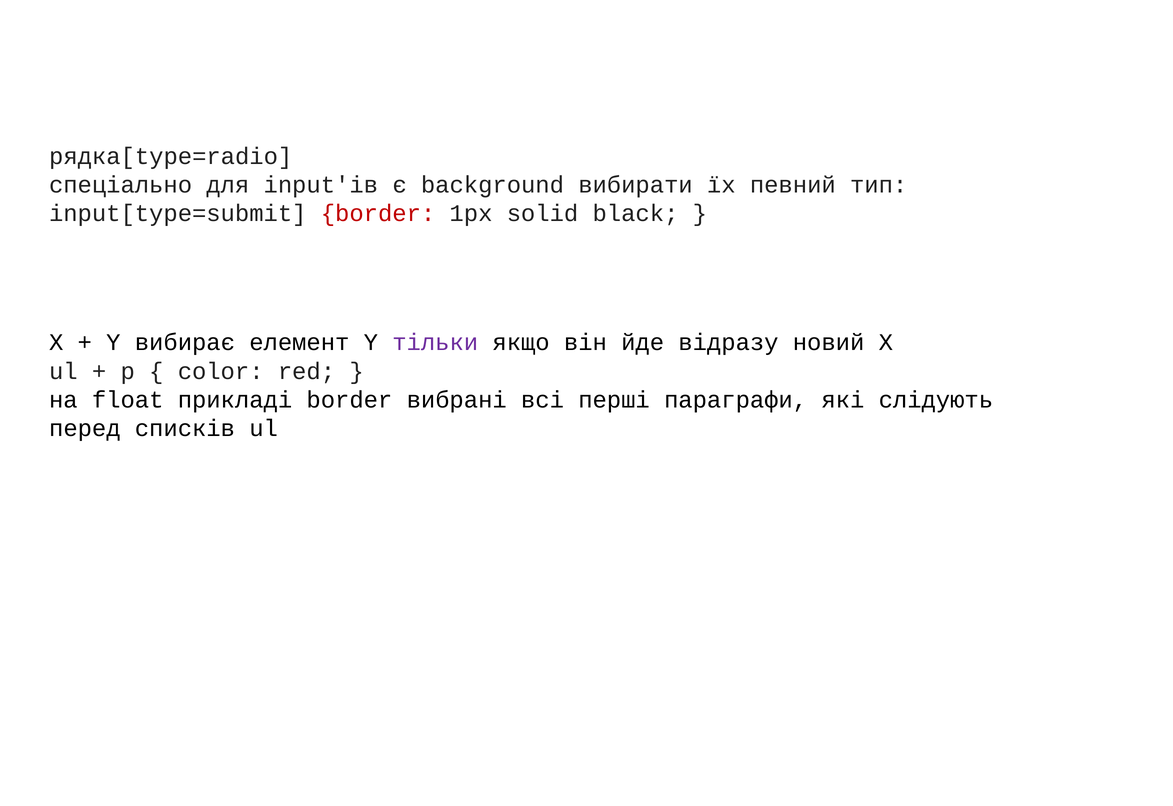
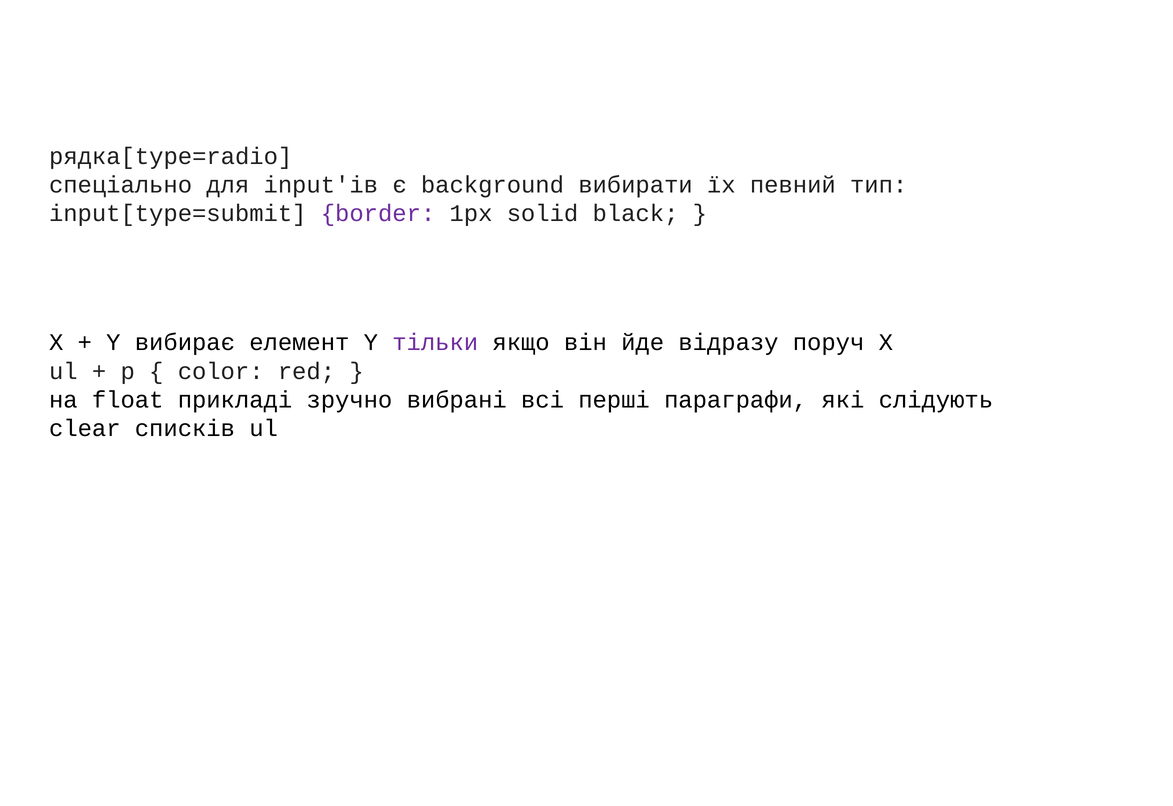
border colour: red -> purple (378, 214)
новий: новий -> поруч (829, 343)
прикладі border: border -> зручно (349, 400)
перед: перед -> clear (85, 429)
